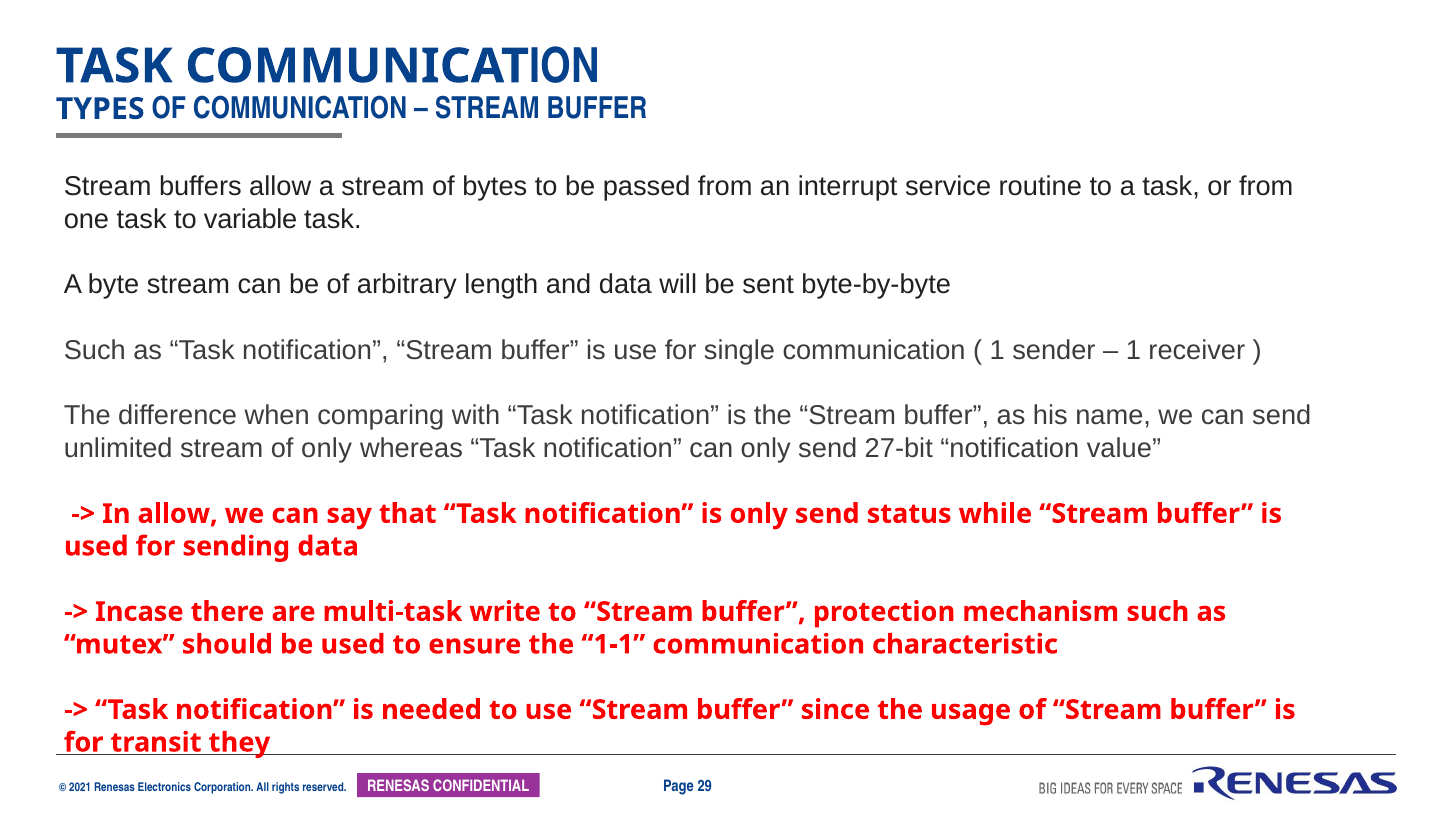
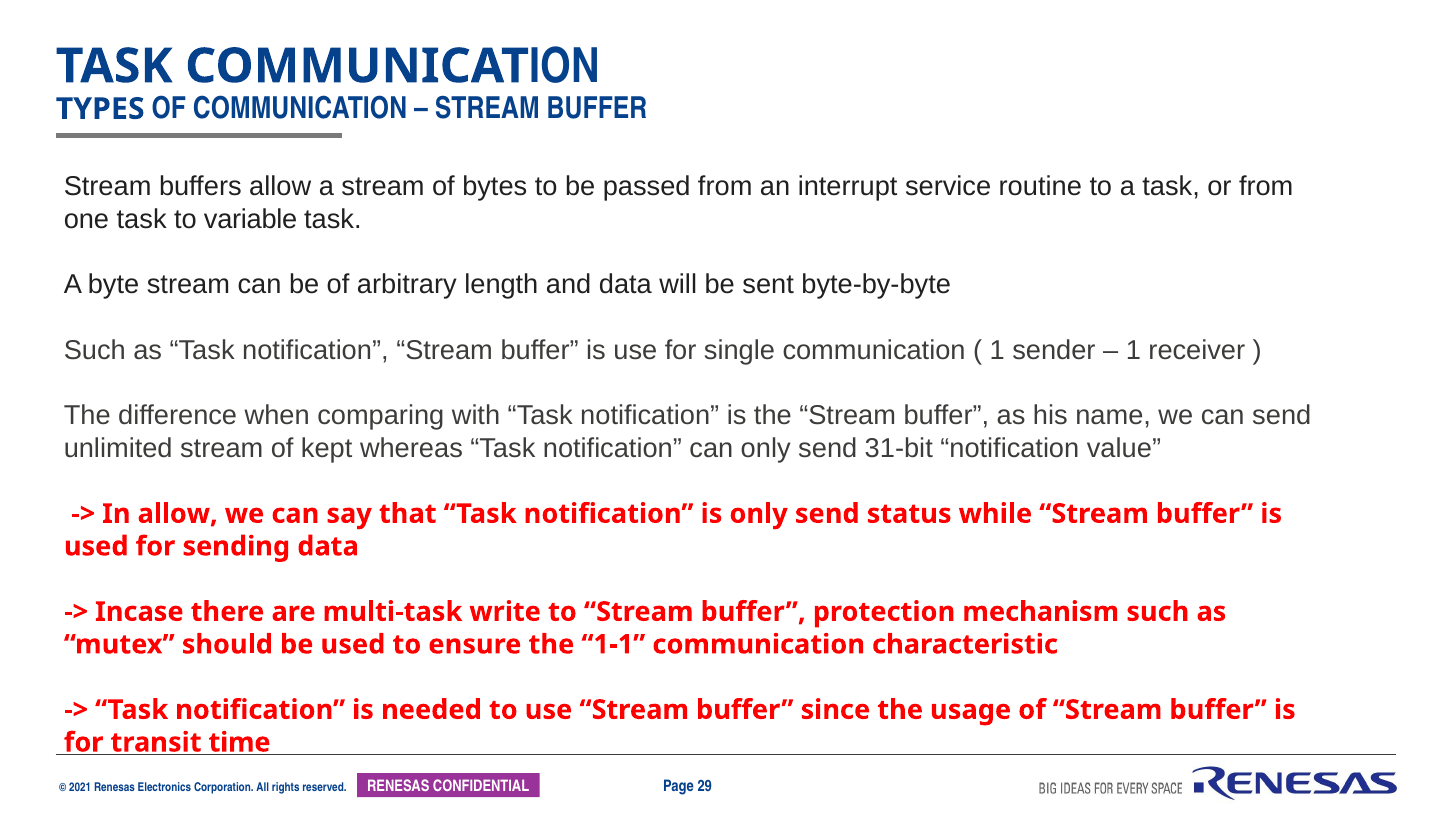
of only: only -> kept (327, 448)
27-bit: 27-bit -> 31-bit (899, 448)
they: they -> time (240, 742)
